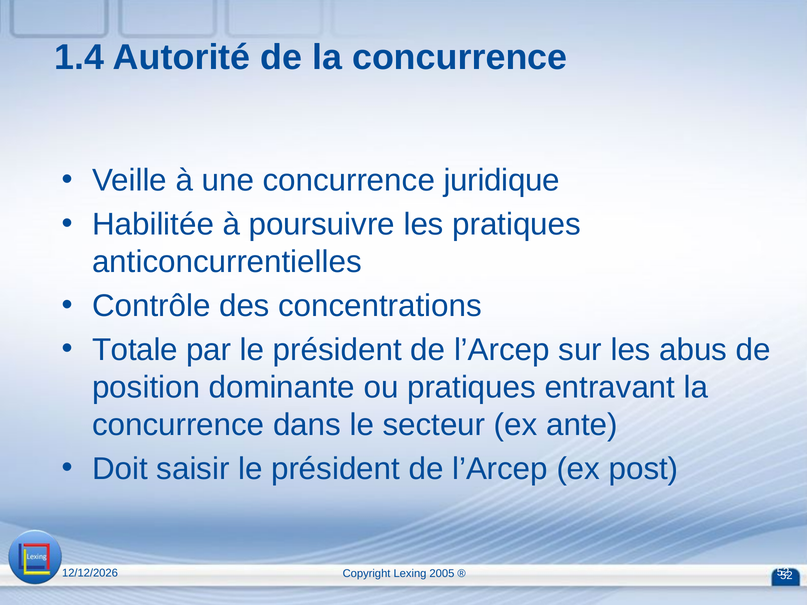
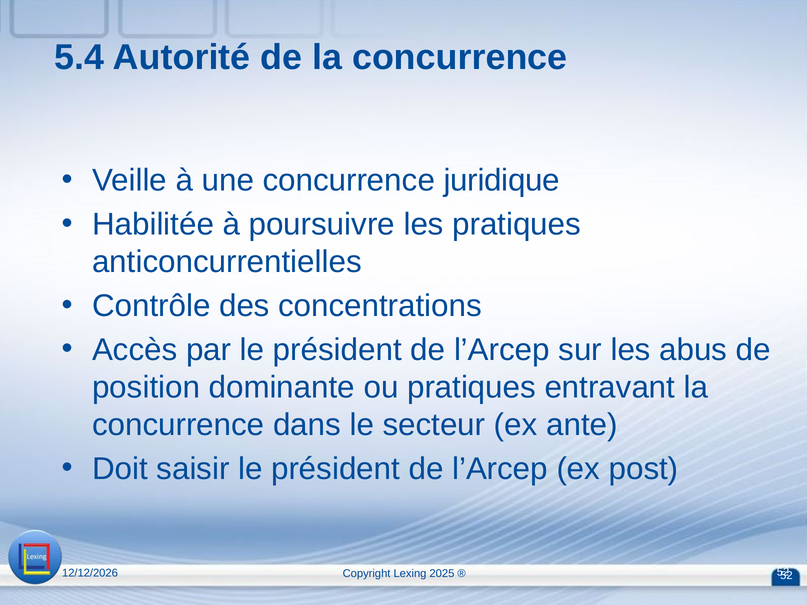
1.4: 1.4 -> 5.4 (79, 58)
Totale: Totale -> Accès (135, 350)
2005: 2005 -> 2025 (442, 574)
